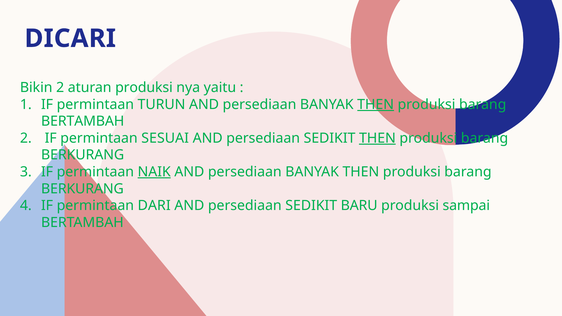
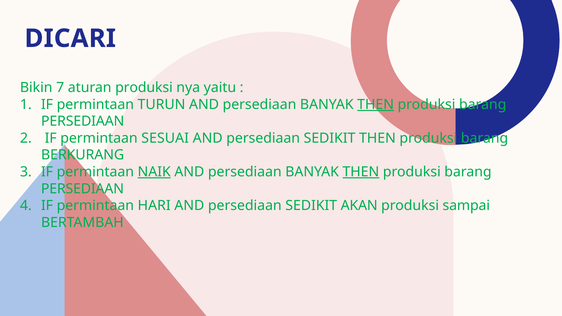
Bikin 2: 2 -> 7 (60, 88)
BERTAMBAH: BERTAMBAH -> PERSEDIAAN (83, 121)
THEN underline: present -> none (377, 138)
THEN underline: none -> present (361, 172)
BERKURANG: BERKURANG -> PERSEDIAAN (82, 189)
DARI: DARI -> HARI (154, 206)
BARU: BARU -> AKAN (359, 206)
